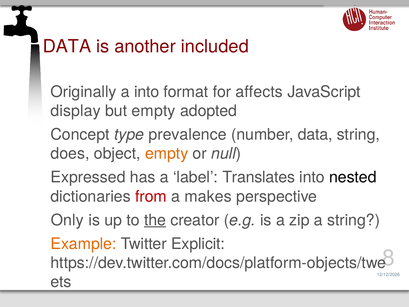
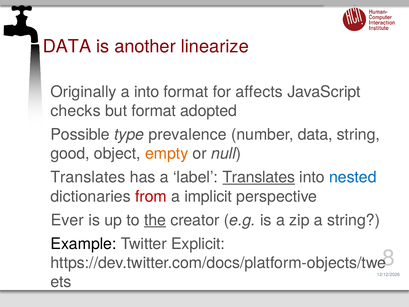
included: included -> linearize (215, 46)
display: display -> checks (76, 111)
but empty: empty -> format (154, 111)
Concept: Concept -> Possible (80, 134)
does: does -> good (70, 154)
Expressed: Expressed -> Translates (88, 177)
Translates underline: none -> present (259, 177)
nested colour: black -> blue (353, 177)
makes: makes -> implicit (208, 196)
Only: Only -> Ever (67, 220)
Example colour: orange -> black (84, 244)
